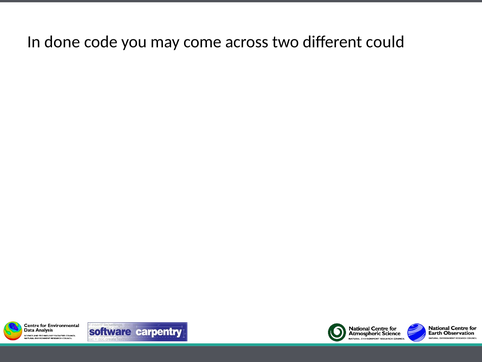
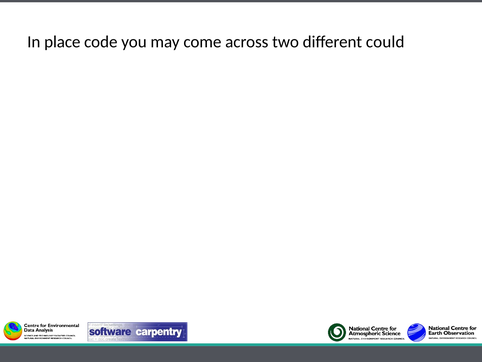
done: done -> place (62, 42)
